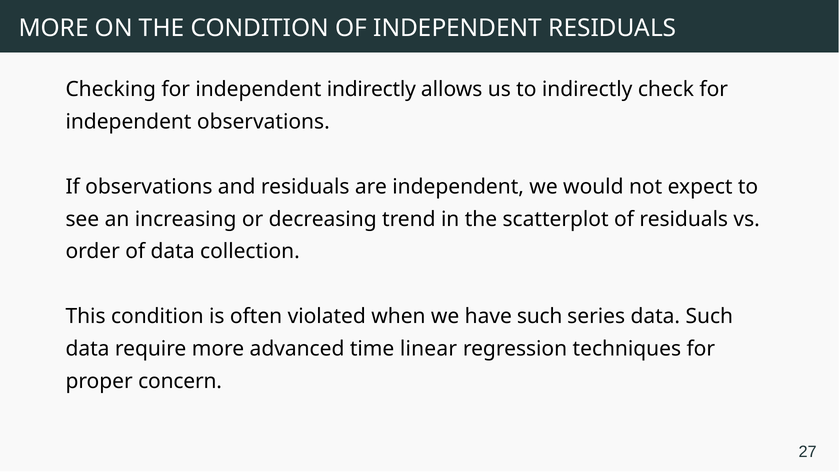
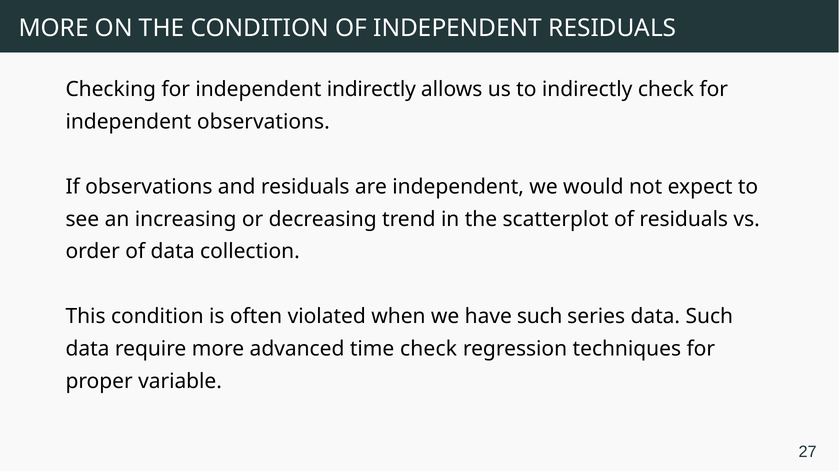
time linear: linear -> check (429, 349)
concern: concern -> variable (180, 381)
